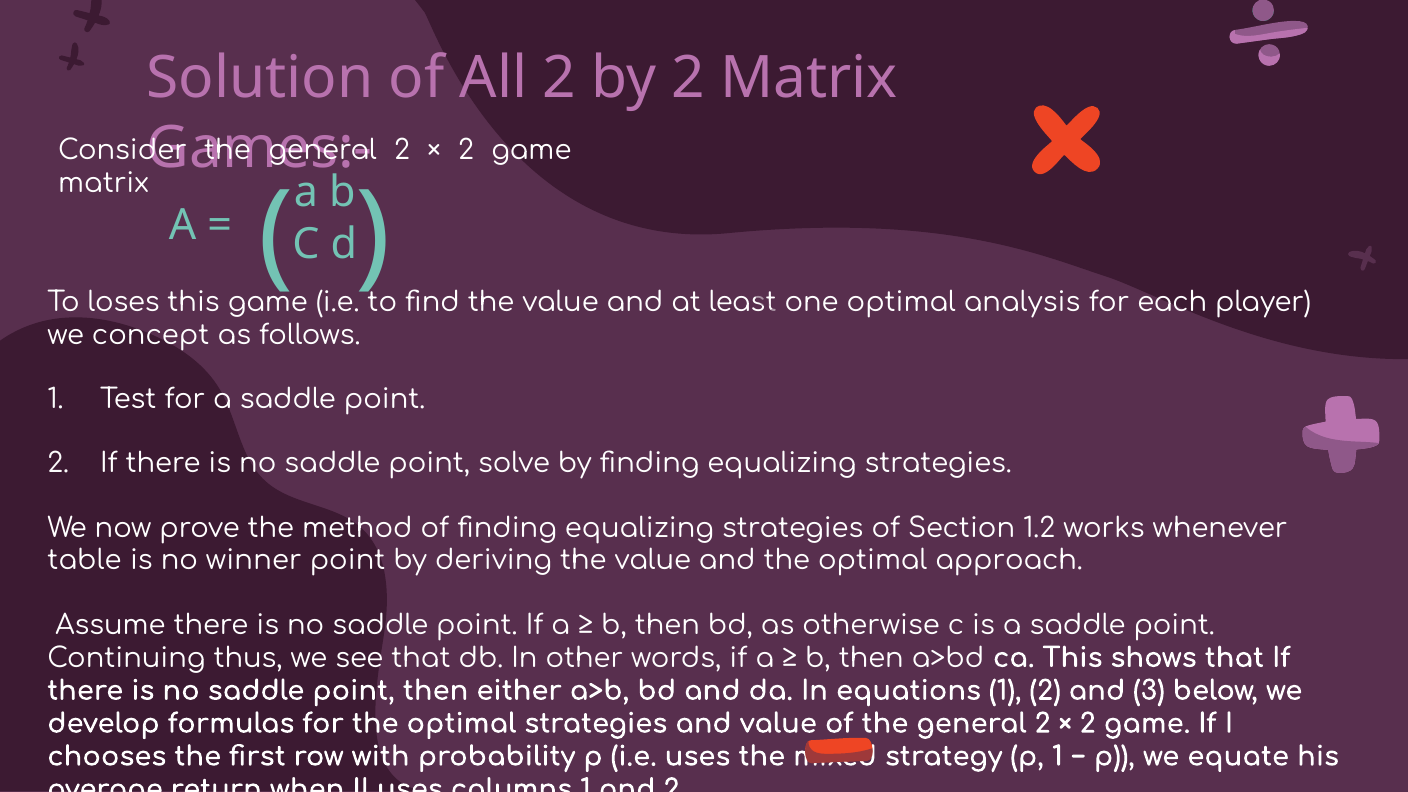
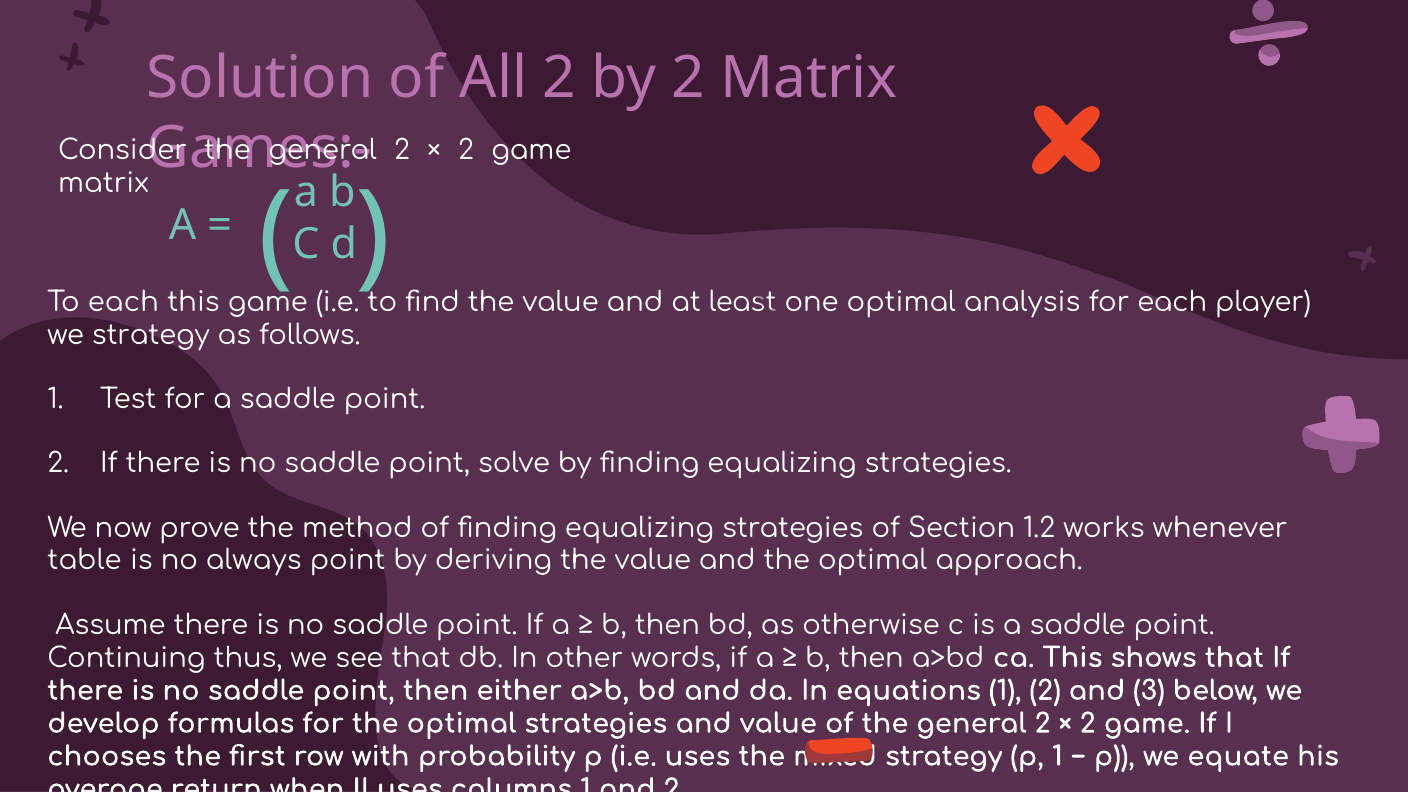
To loses: loses -> each (123, 303)
we concept: concept -> strategy (151, 336)
winner: winner -> always (254, 561)
